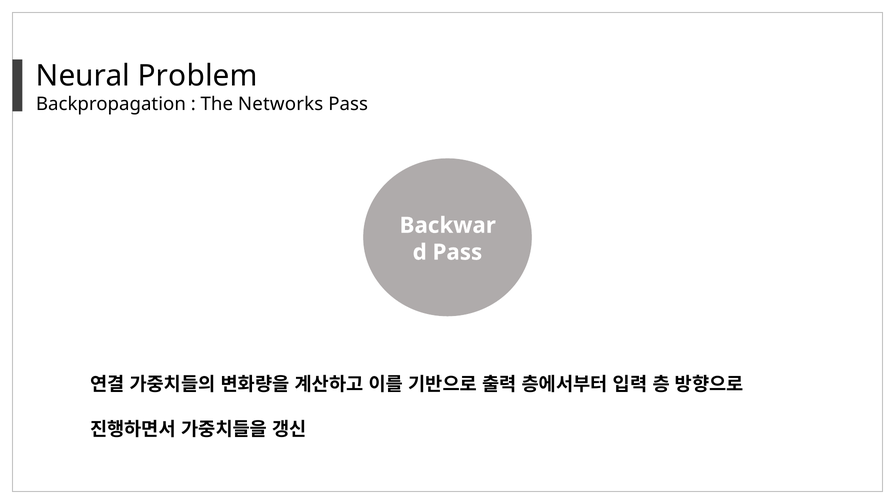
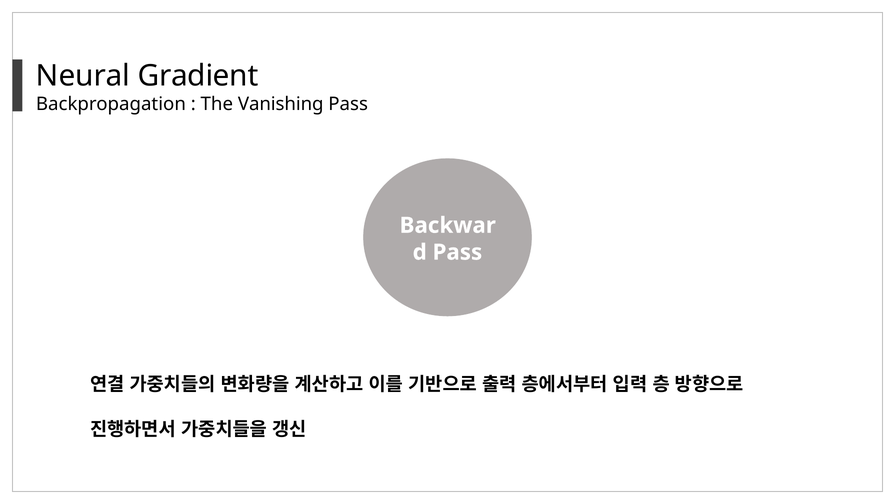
Problem: Problem -> Gradient (198, 76)
Networks: Networks -> Vanishing (281, 104)
